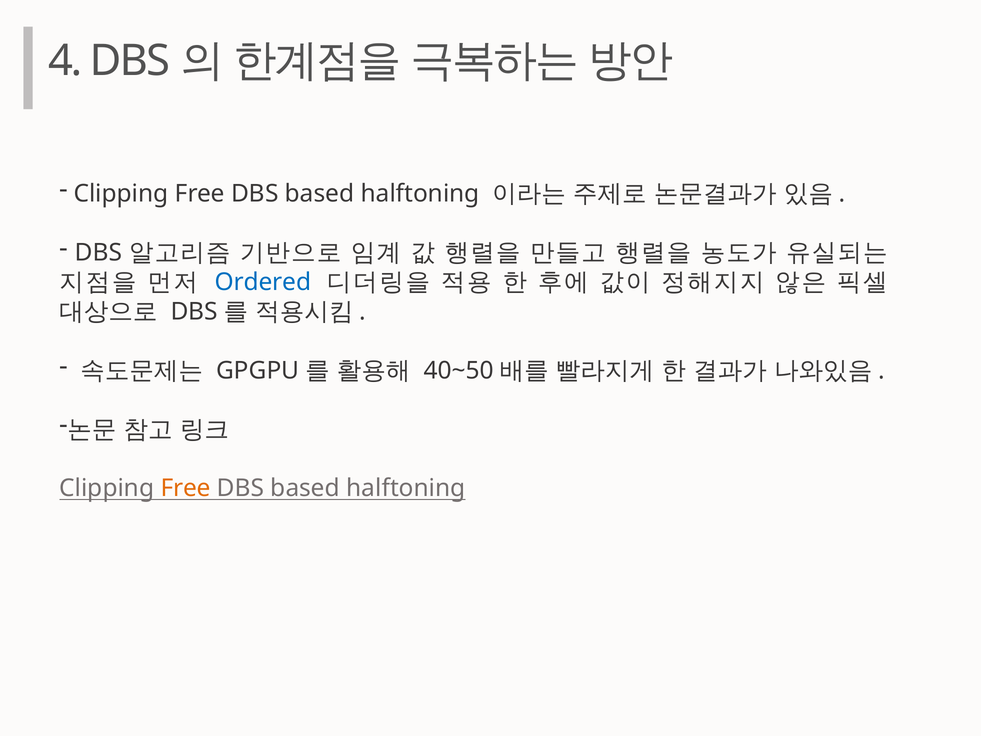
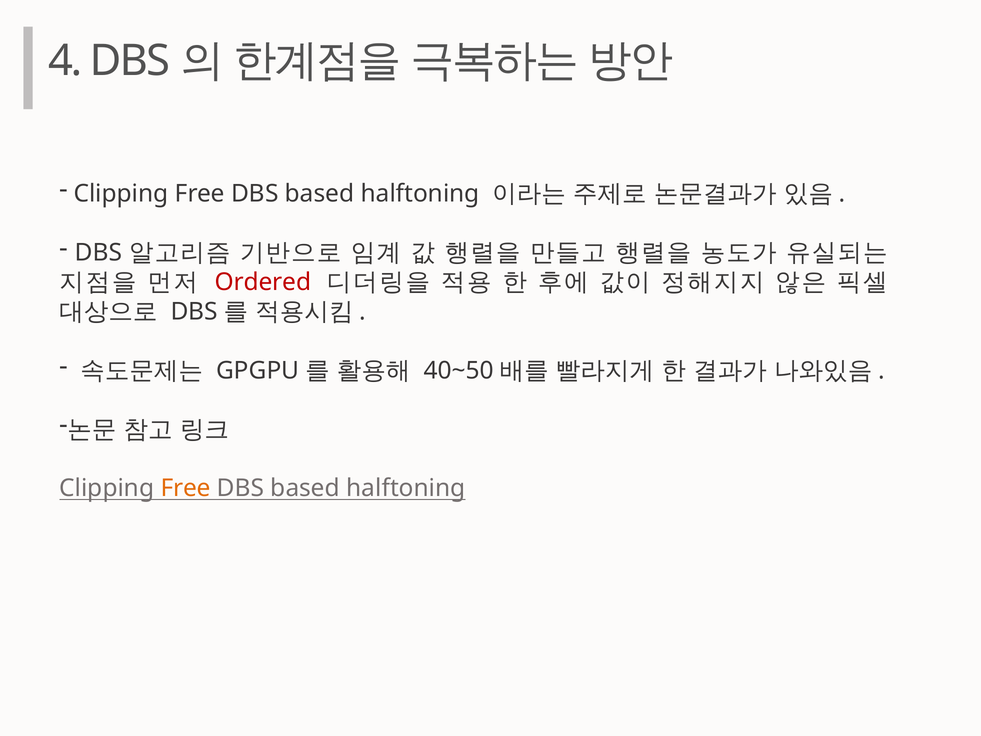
Ordered colour: blue -> red (263, 282)
